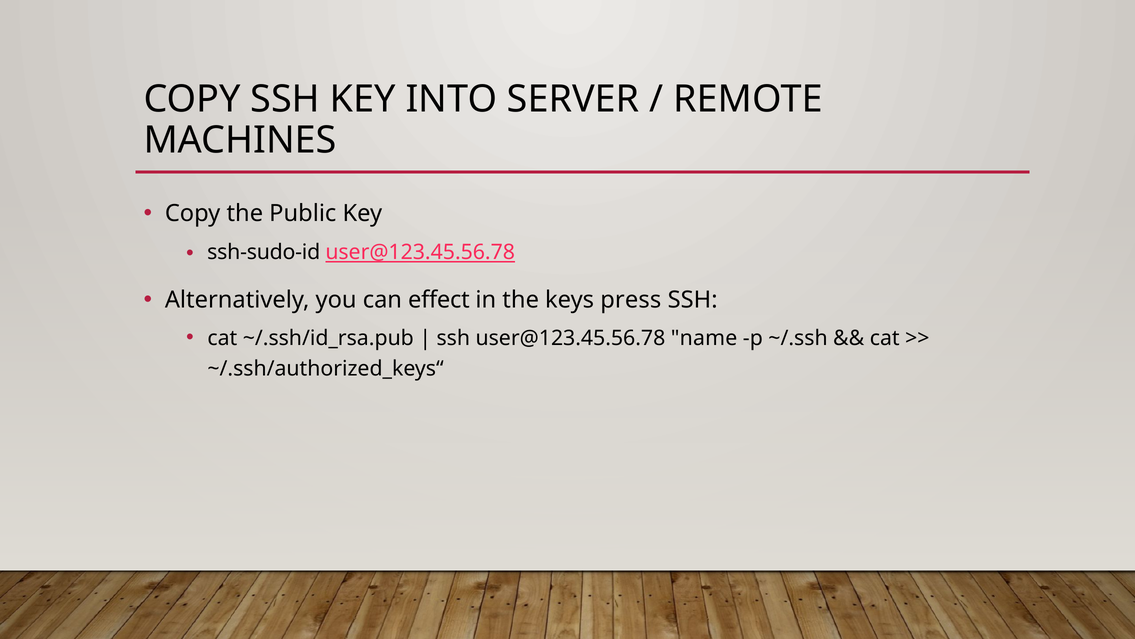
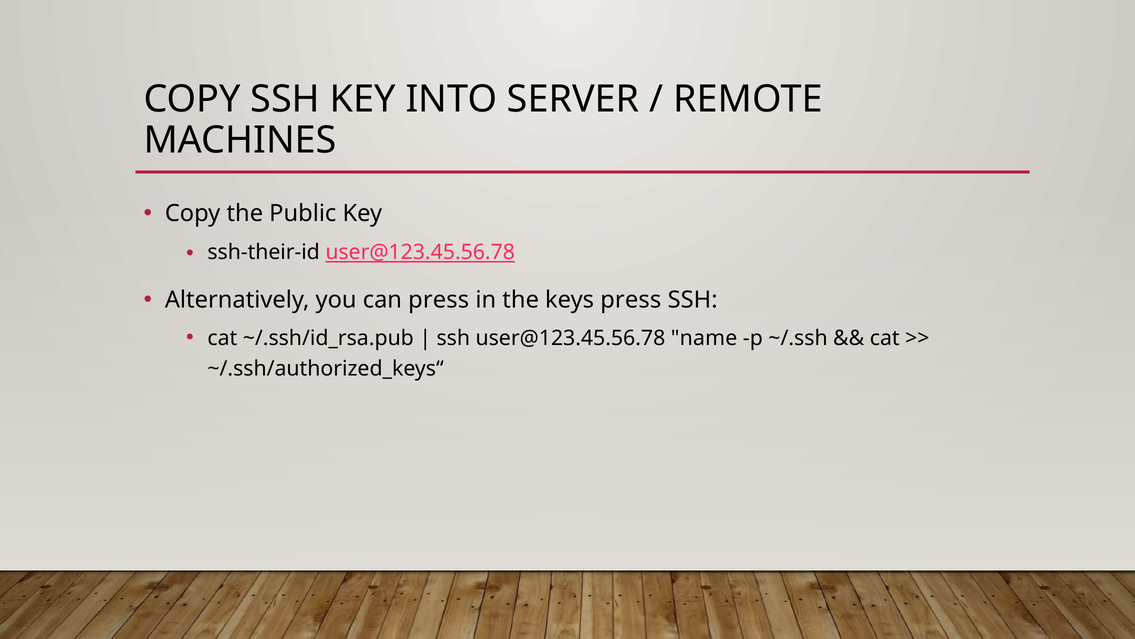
ssh-sudo-id: ssh-sudo-id -> ssh-their-id (264, 252)
can effect: effect -> press (439, 300)
